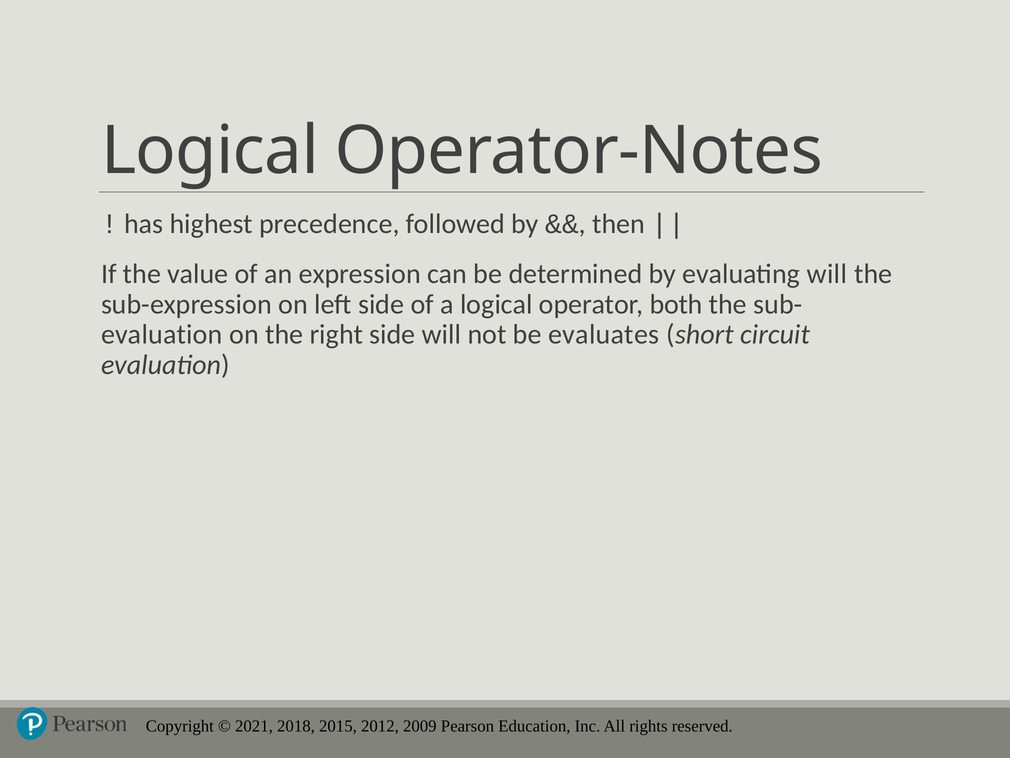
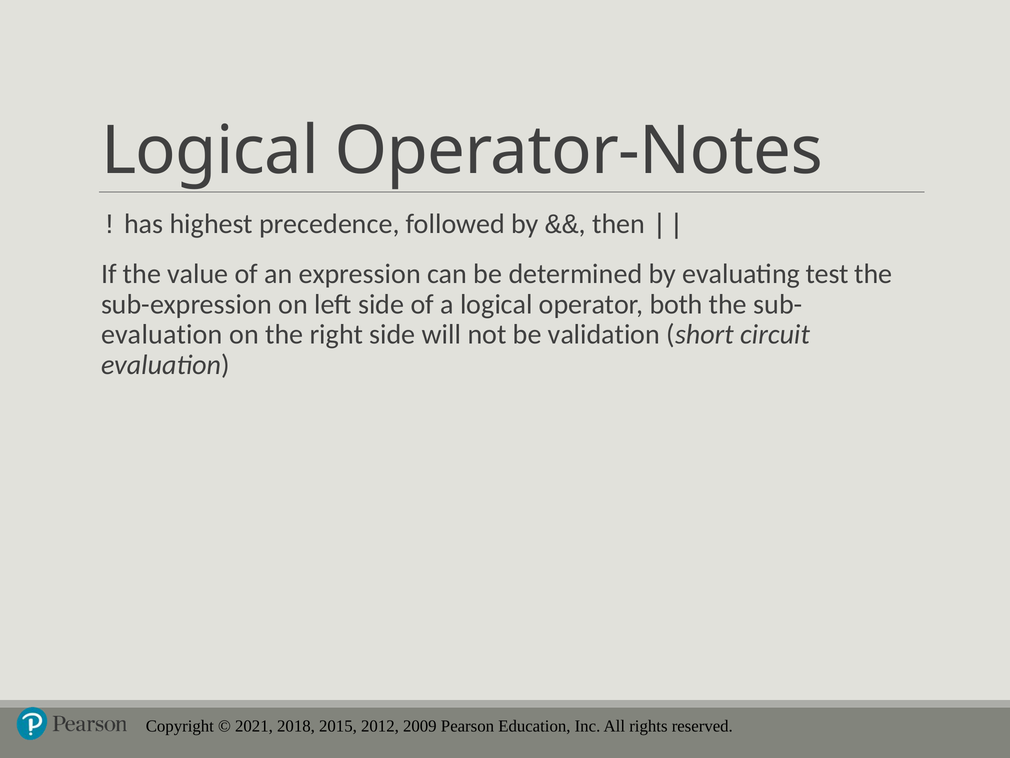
evaluating will: will -> test (827, 274)
evaluates: evaluates -> validation (604, 334)
